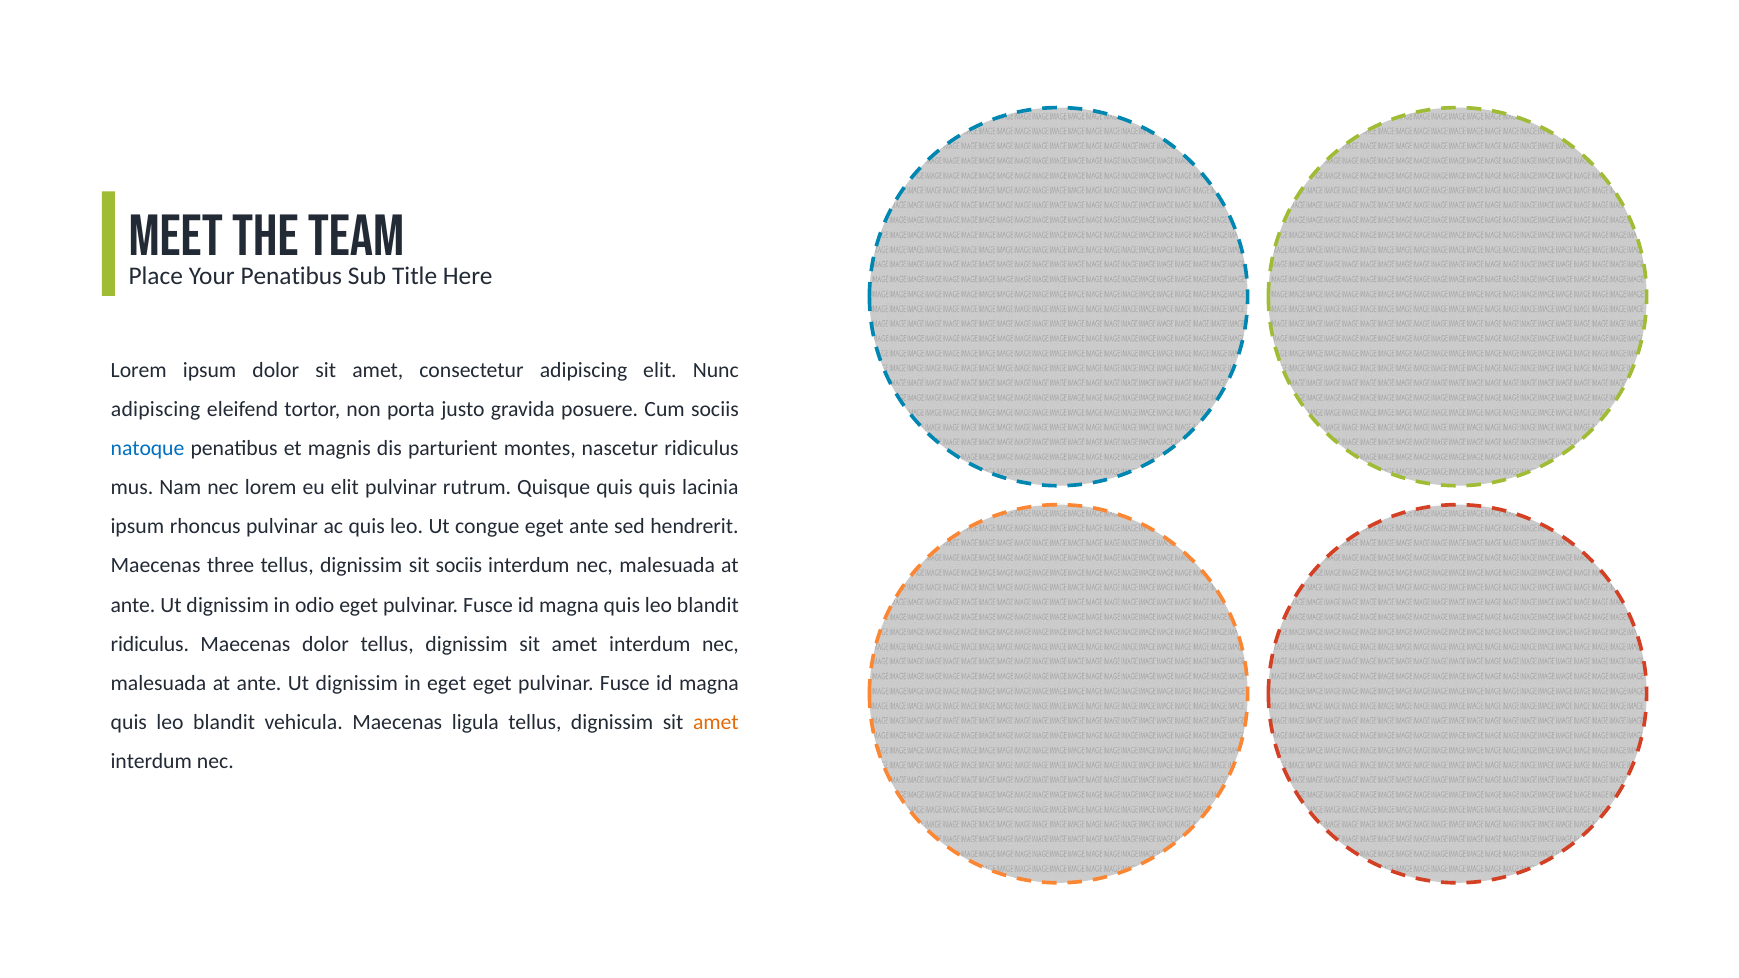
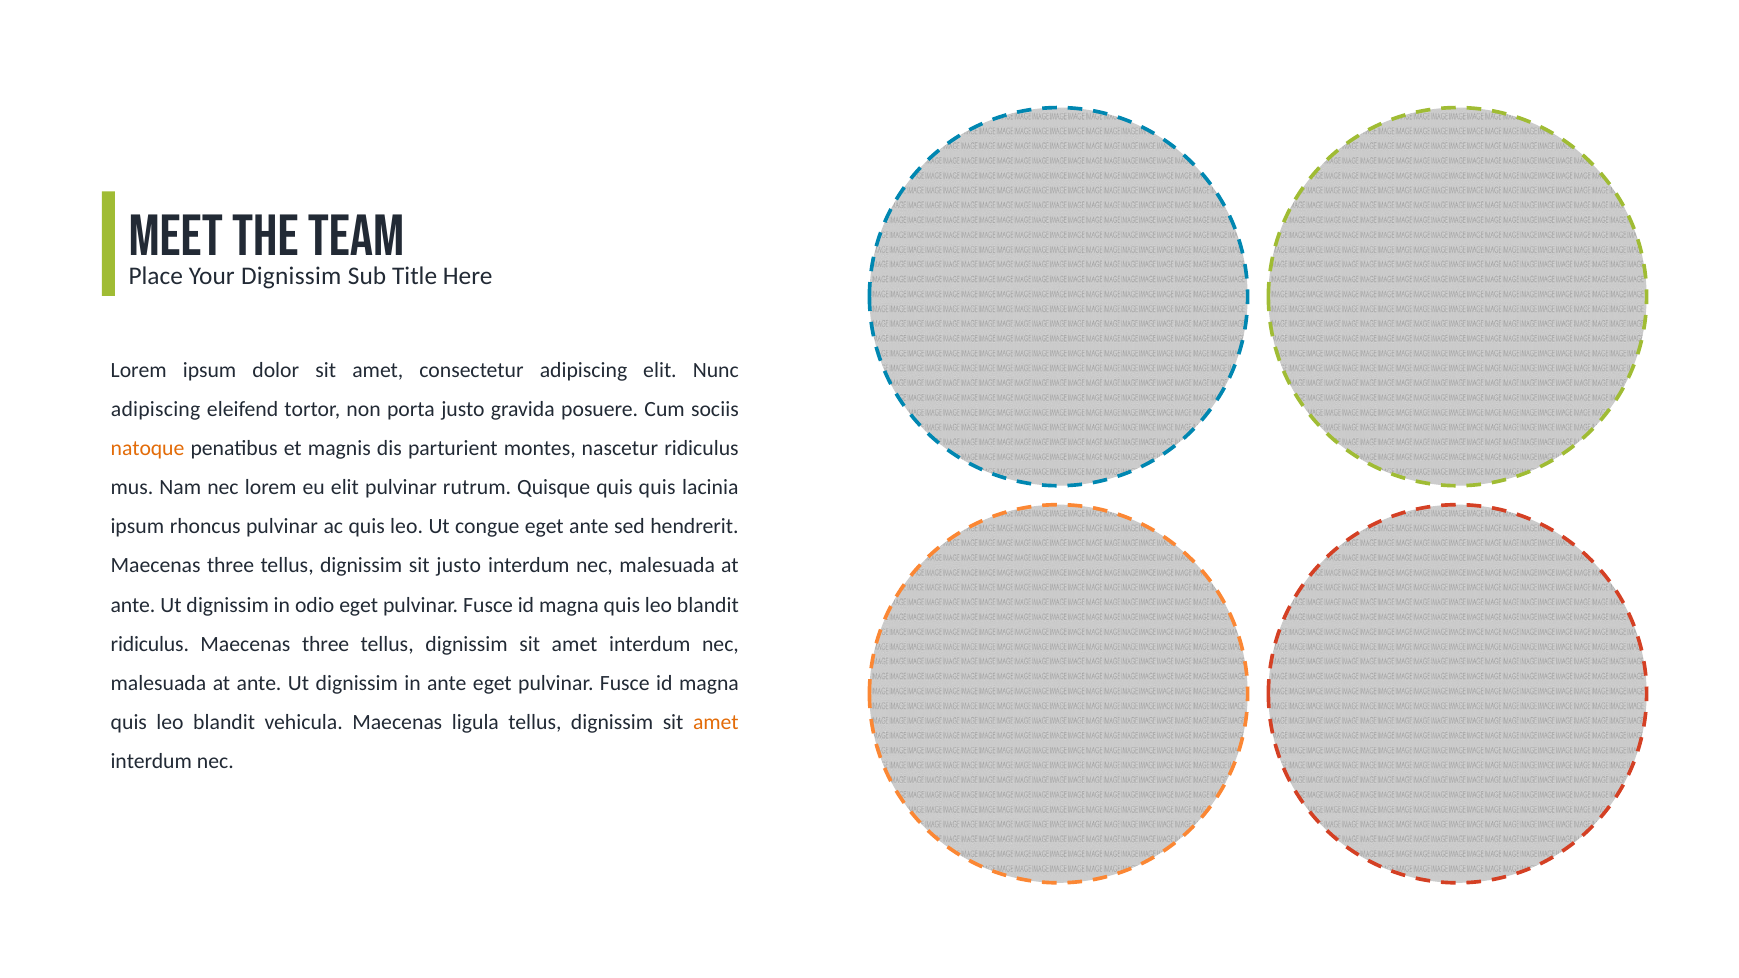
Your Penatibus: Penatibus -> Dignissim (291, 276)
natoque colour: blue -> orange (148, 448)
sit sociis: sociis -> justo (459, 566)
dolor: dolor -> three (326, 644)
in eget: eget -> ante (447, 683)
